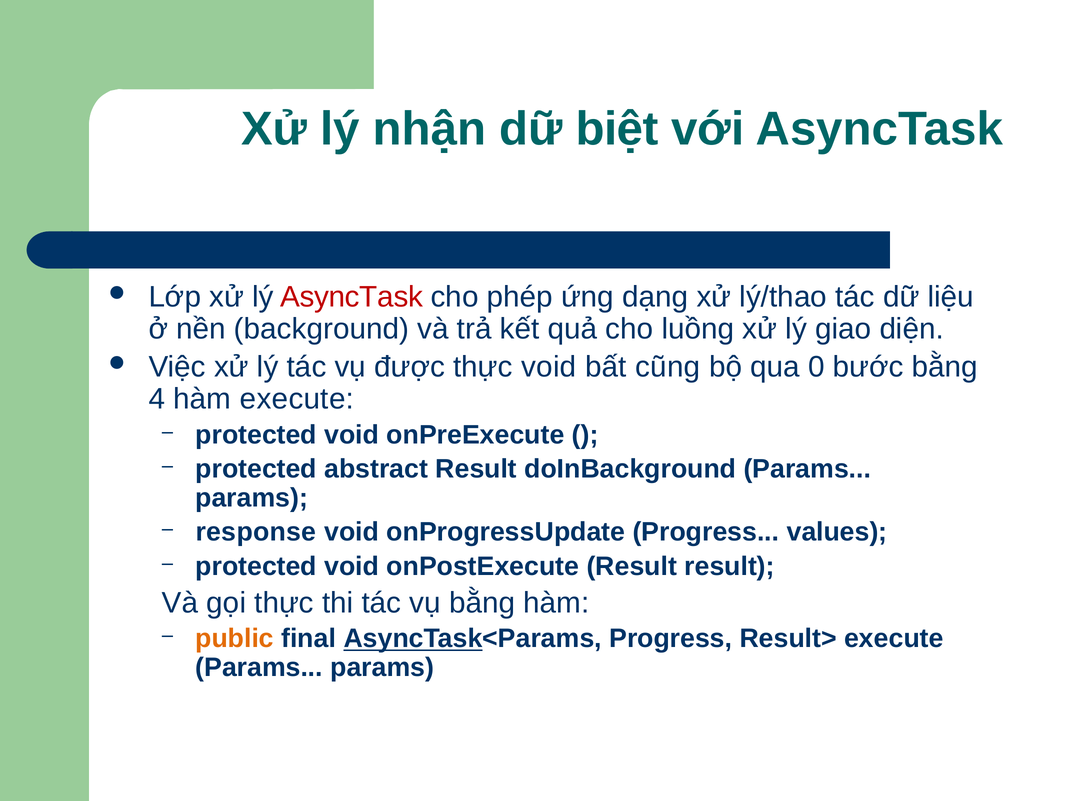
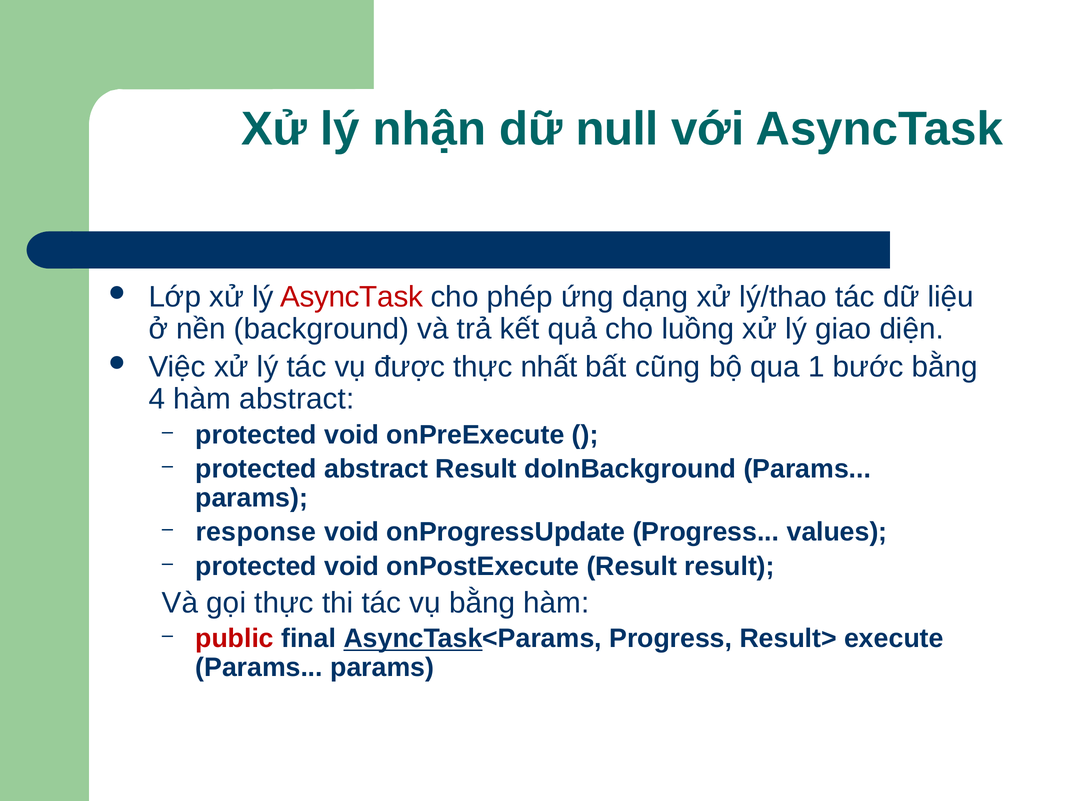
biệt: biệt -> null (617, 129)
thực void: void -> nhất (549, 367)
0: 0 -> 1 (816, 367)
hàm execute: execute -> abstract (297, 399)
public colour: orange -> red (235, 639)
